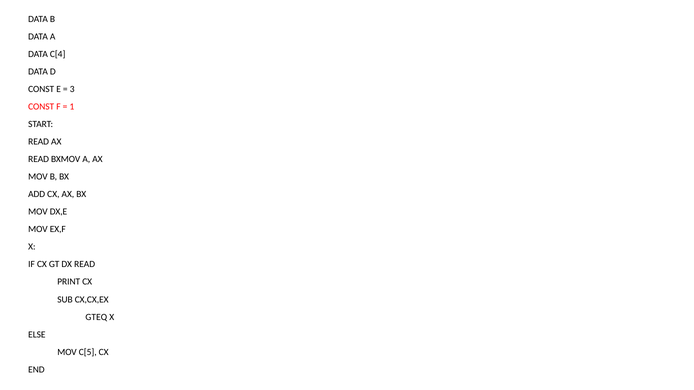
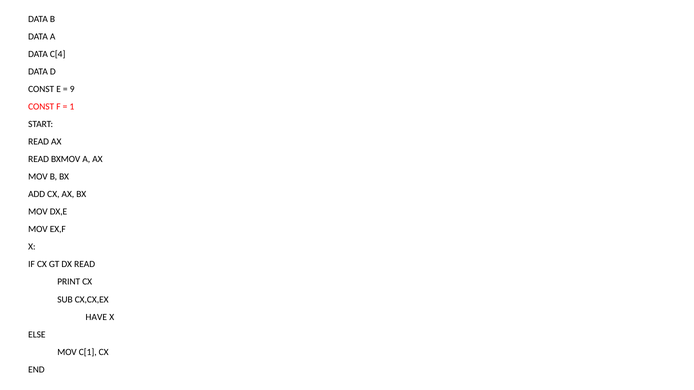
3: 3 -> 9 (72, 89)
GTEQ: GTEQ -> HAVE (96, 317)
C[5: C[5 -> C[1 (88, 352)
